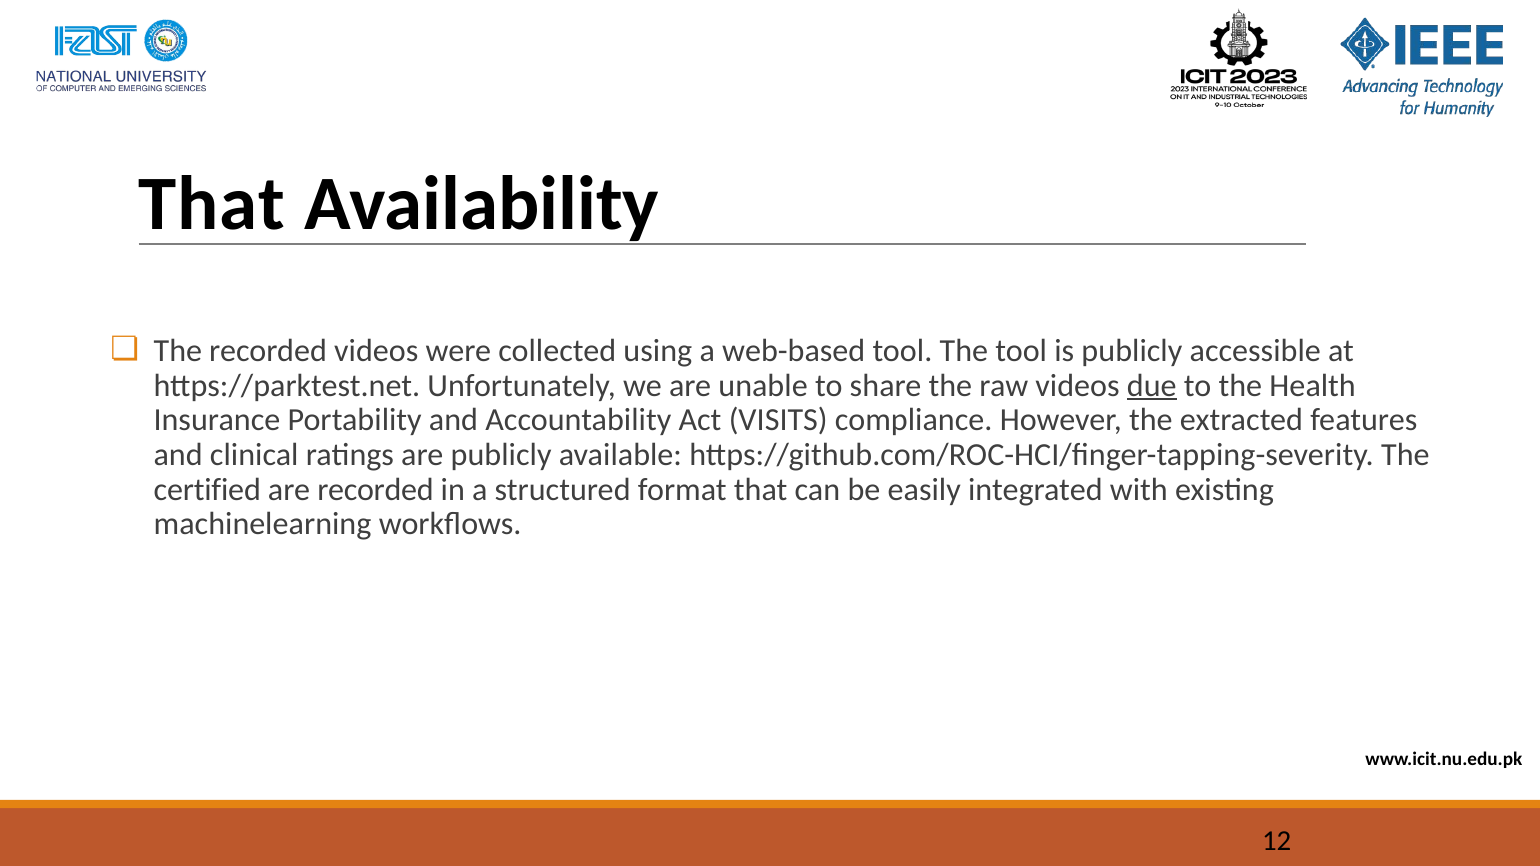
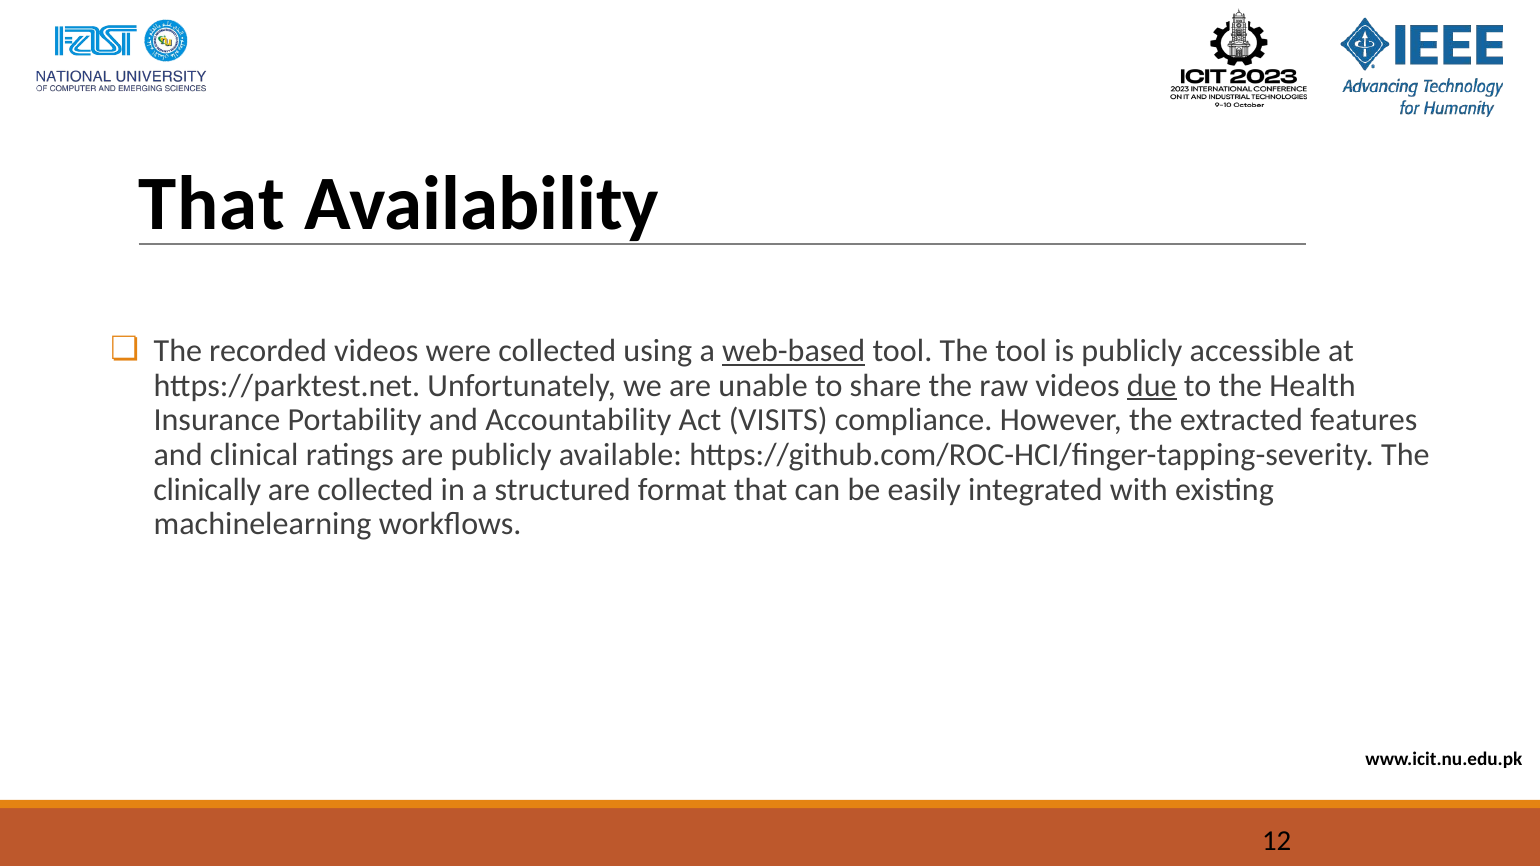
web-based underline: none -> present (794, 351)
certified: certified -> clinically (207, 490)
are recorded: recorded -> collected (375, 490)
